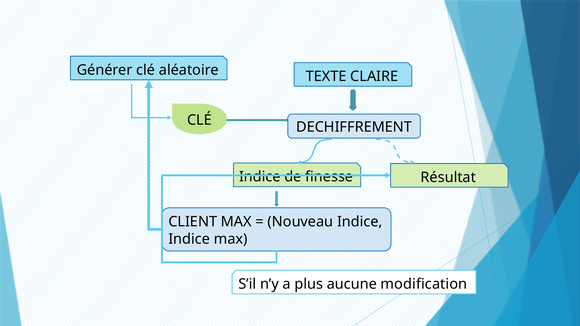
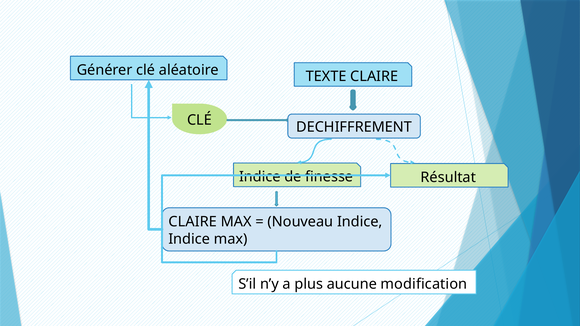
CLIENT: CLIENT -> CLAIRE (193, 222)
